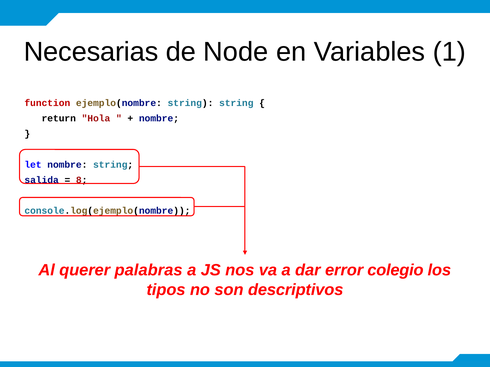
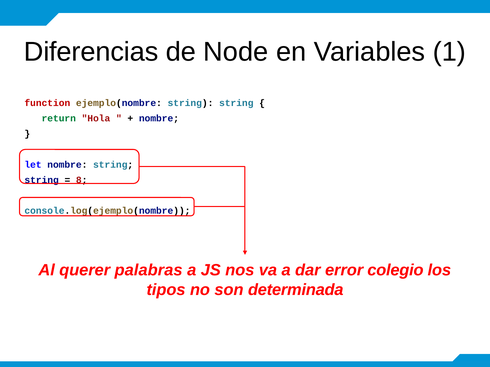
Necesarias: Necesarias -> Diferencias (91, 52)
return colour: black -> green (59, 118)
salida: salida -> string (42, 180)
descriptivos: descriptivos -> determinada (296, 290)
